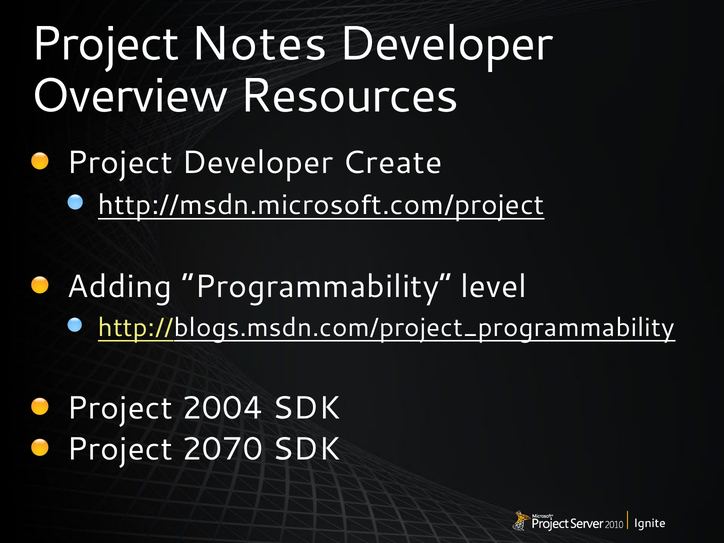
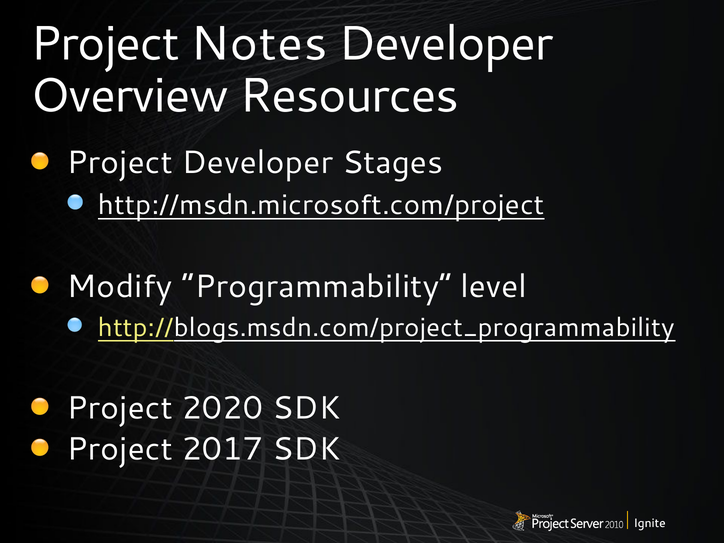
Create: Create -> Stages (393, 163)
Adding: Adding -> Modify (120, 287)
2004: 2004 -> 2020 (222, 408)
2070: 2070 -> 2017 (222, 449)
